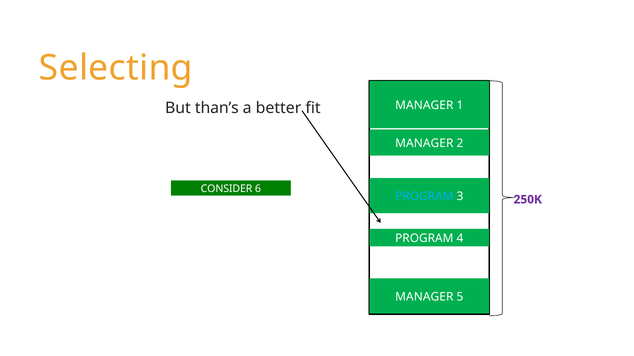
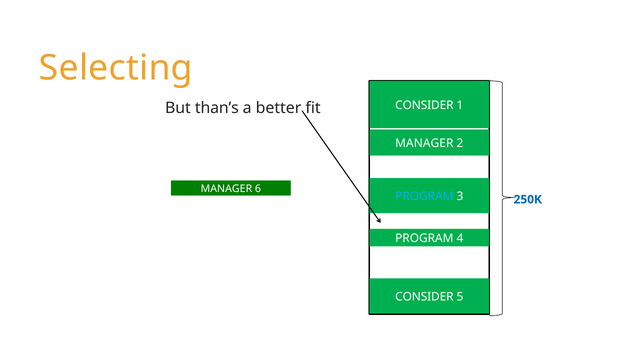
MANAGER: MANAGER -> CONSIDER (424, 106)
CONSIDER: CONSIDER -> MANAGER (226, 189)
250K colour: purple -> blue (528, 200)
MANAGER: MANAGER -> CONSIDER (424, 297)
